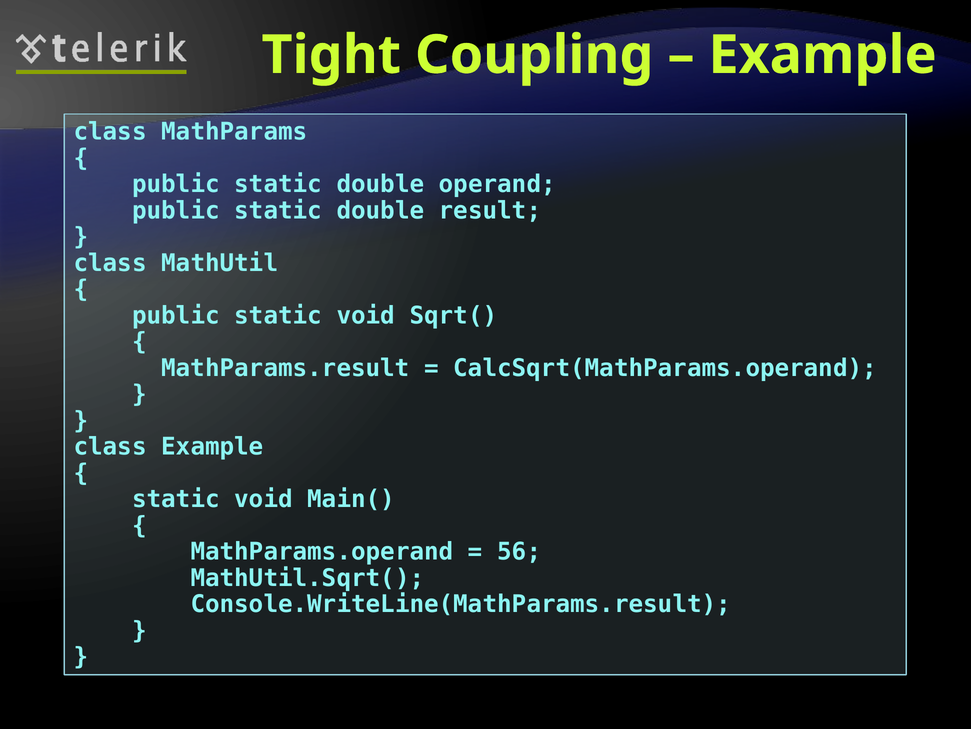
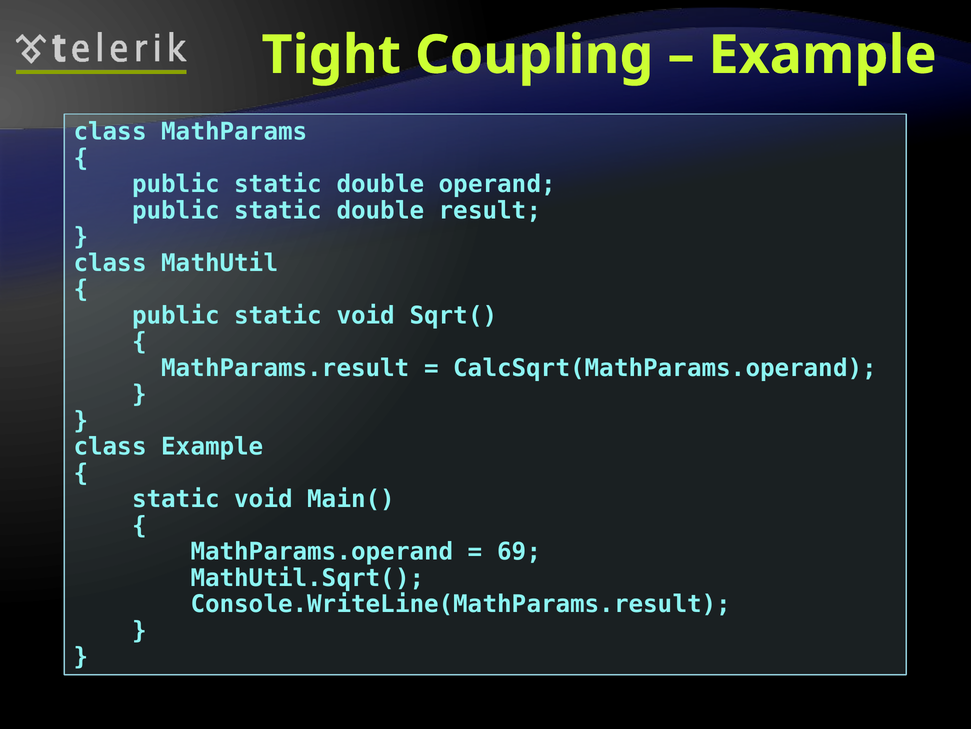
56: 56 -> 69 (519, 551)
